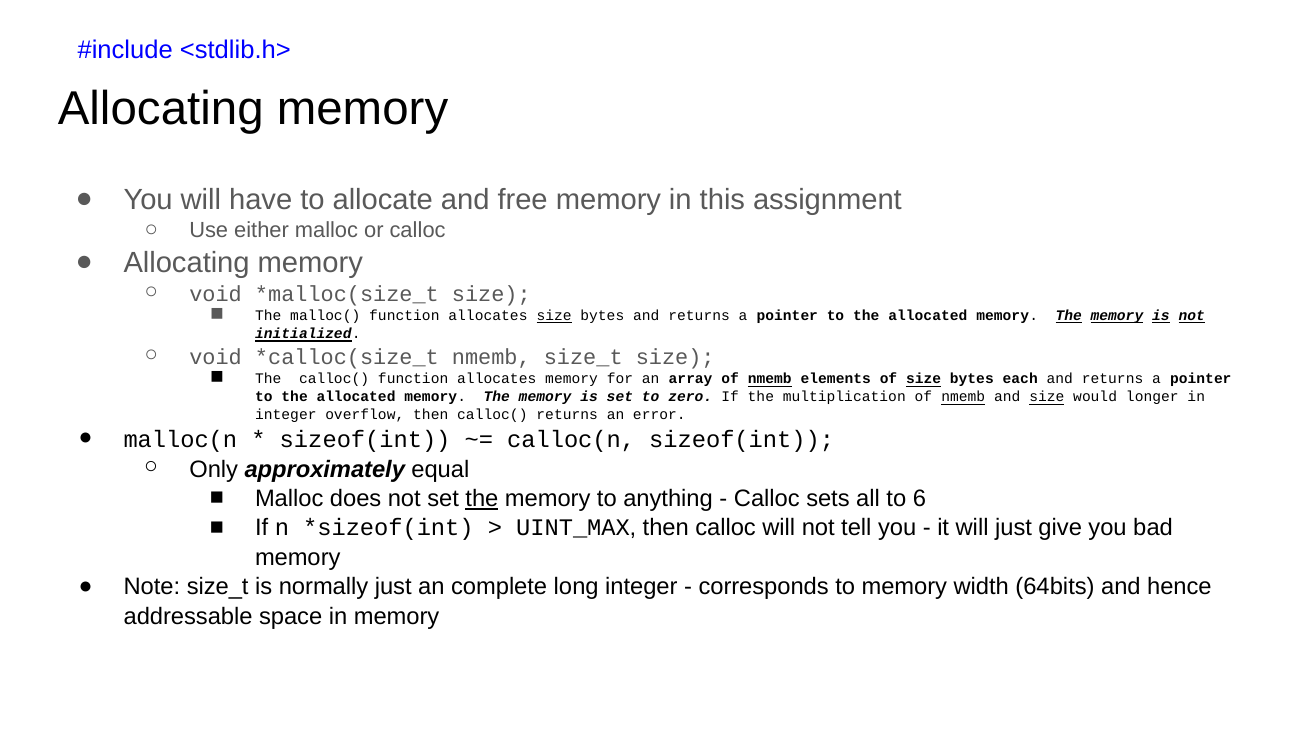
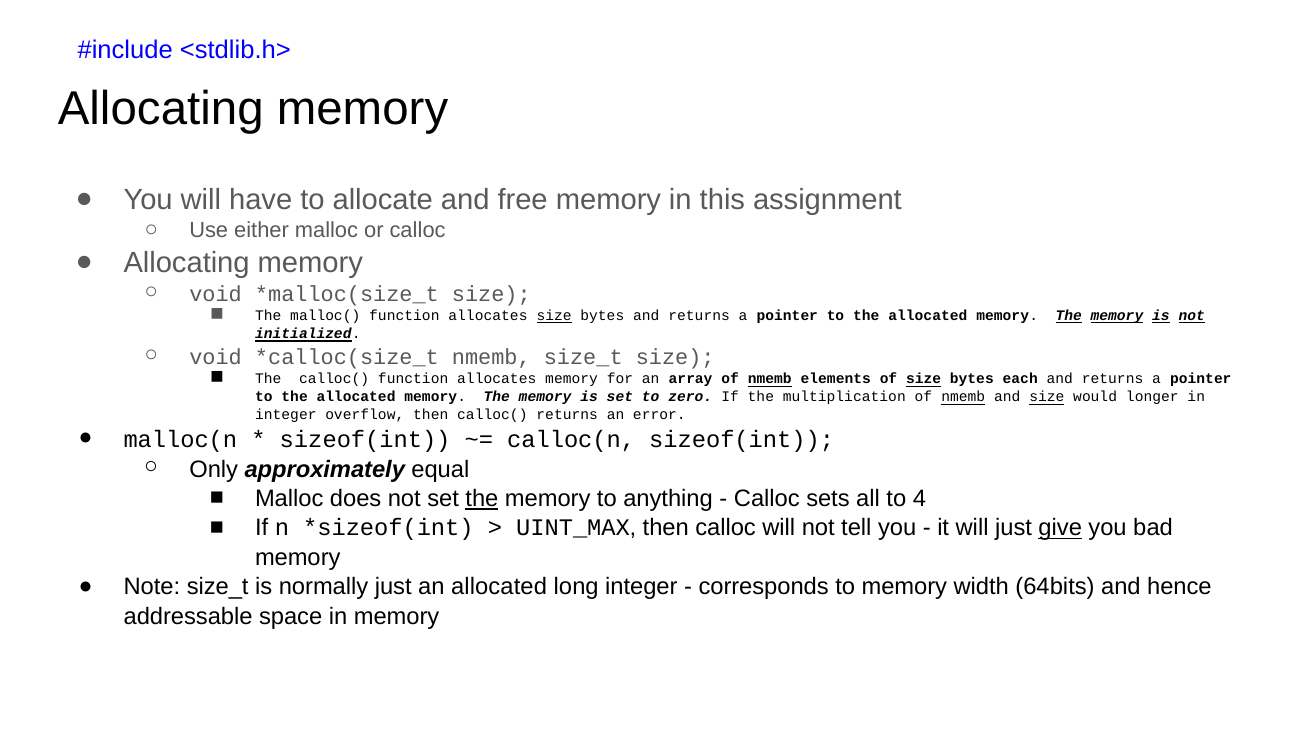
6: 6 -> 4 (919, 499)
give underline: none -> present (1060, 528)
an complete: complete -> allocated (499, 587)
